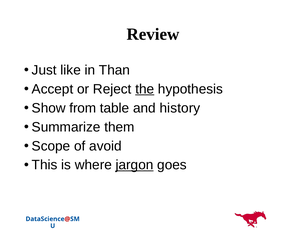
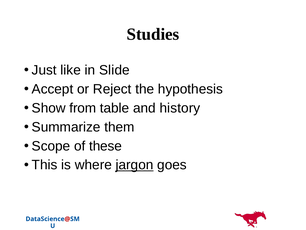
Review: Review -> Studies (153, 34)
Than: Than -> Slide (114, 70)
the underline: present -> none (145, 89)
avoid: avoid -> these (106, 146)
